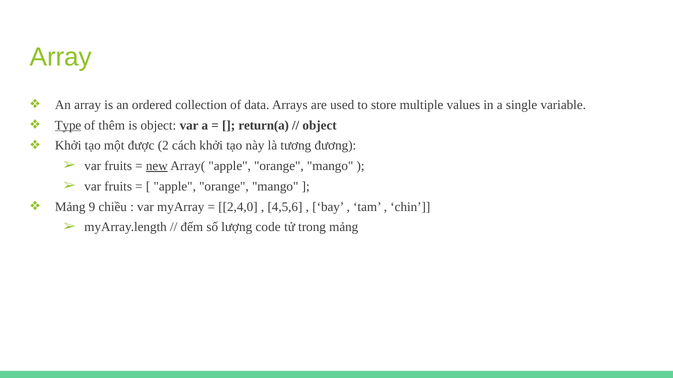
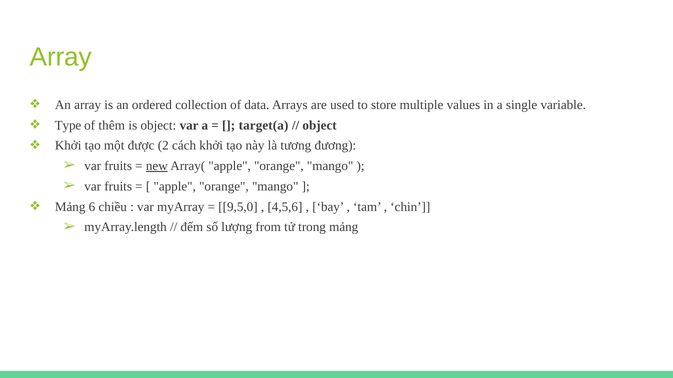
Type underline: present -> none (68, 125)
return(a: return(a -> target(a (264, 125)
9: 9 -> 6 (92, 207)
2,4,0: 2,4,0 -> 9,5,0 (238, 207)
code: code -> from (268, 227)
